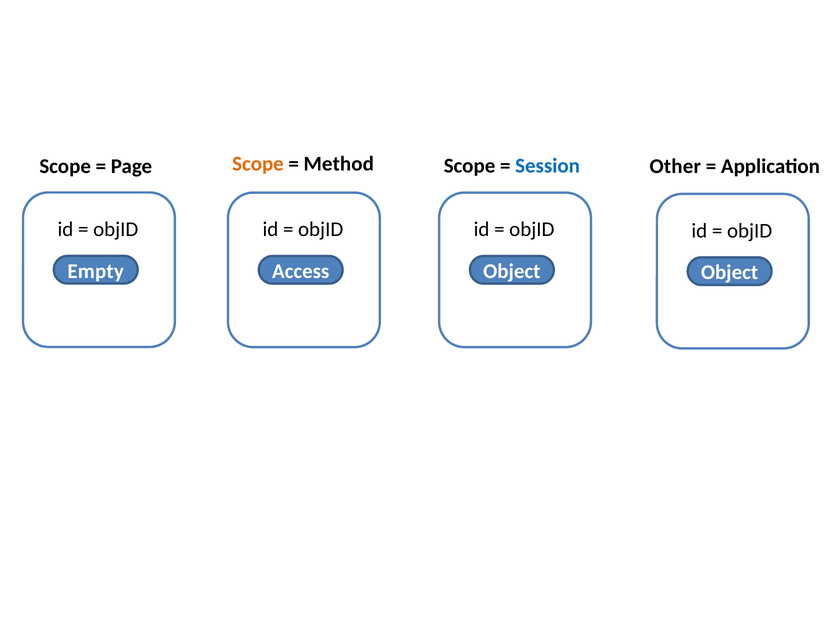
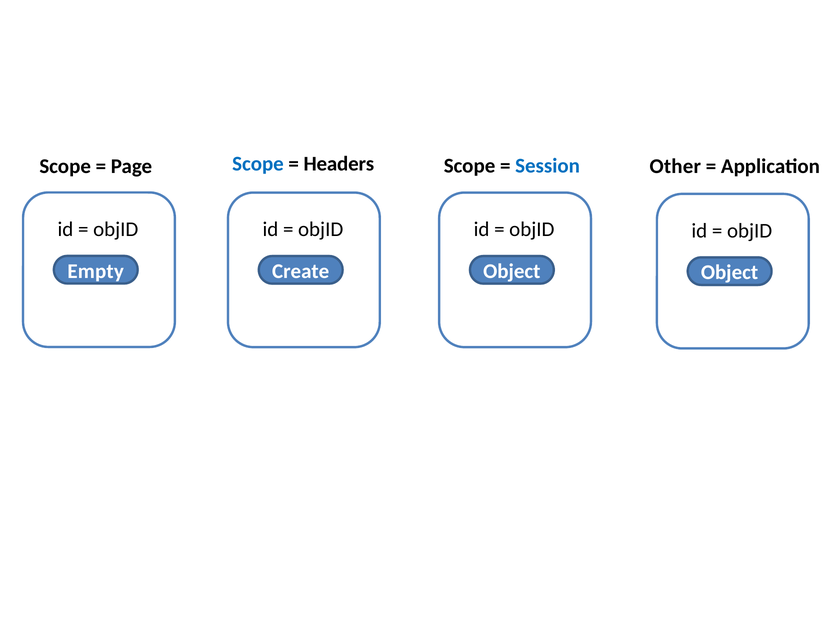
Scope colour: orange -> blue (258, 164)
Method: Method -> Headers (339, 164)
Access: Access -> Create (301, 271)
